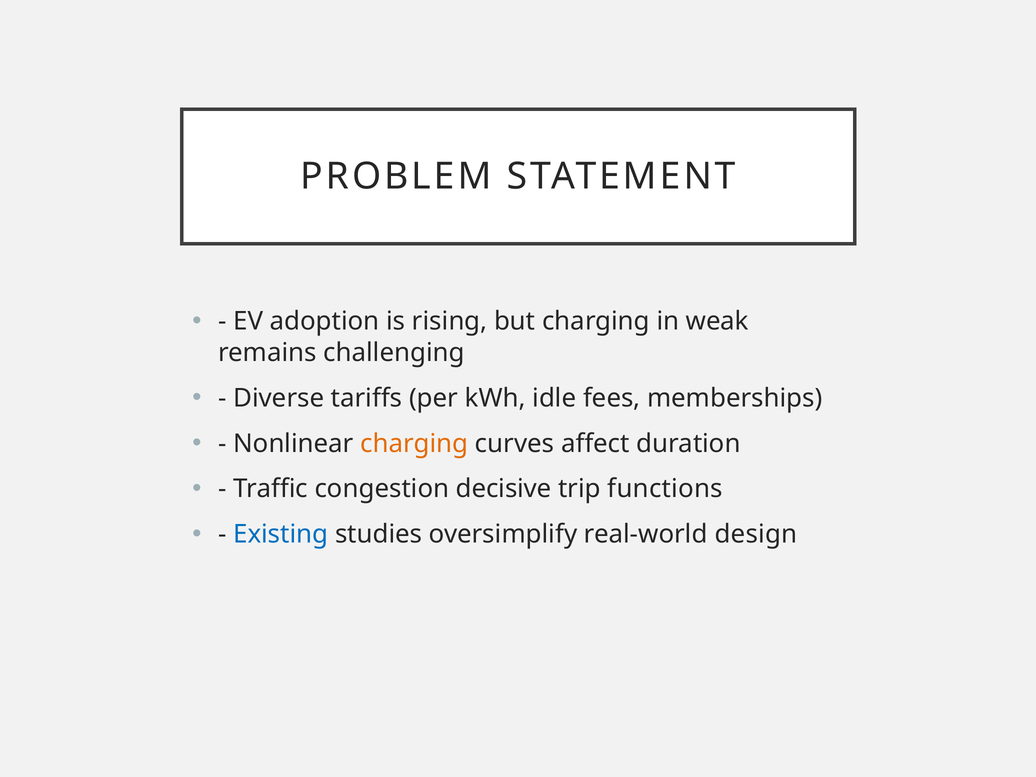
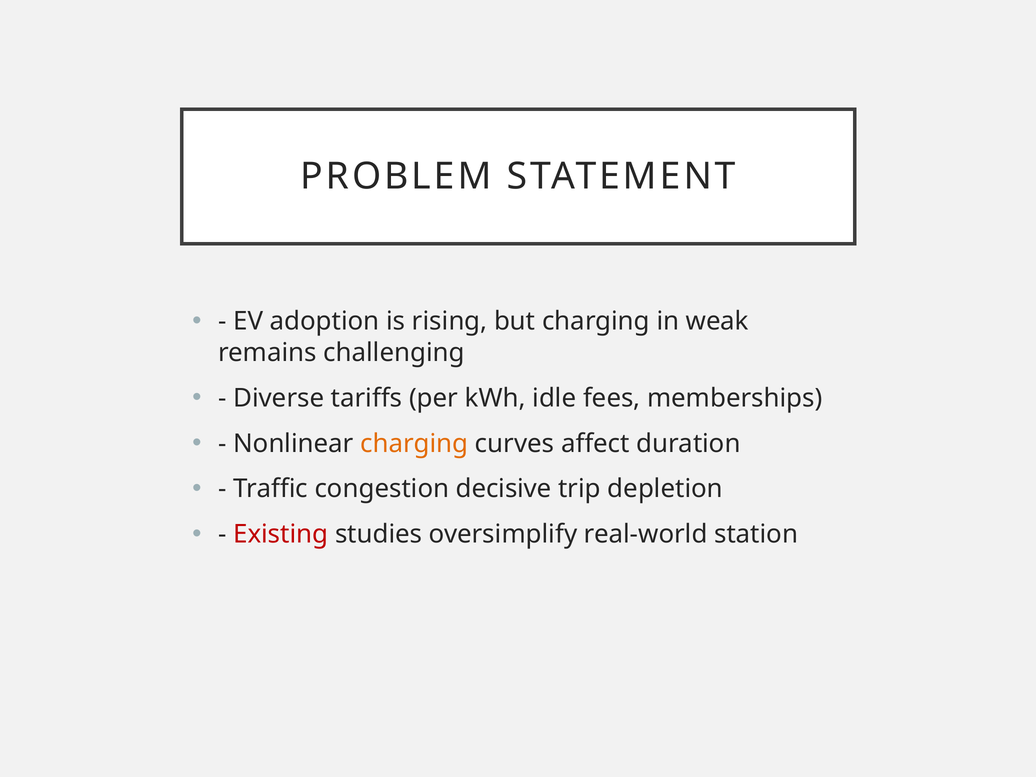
functions: functions -> depletion (665, 489)
Existing colour: blue -> red (281, 534)
design: design -> station (756, 534)
